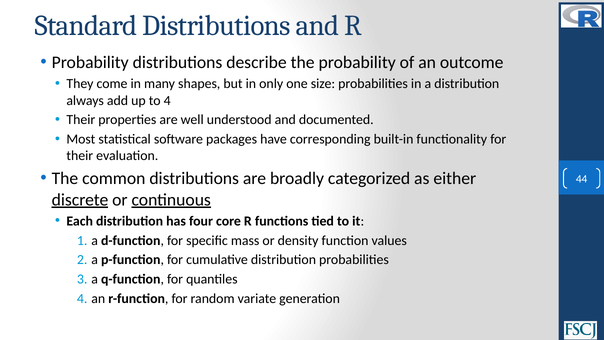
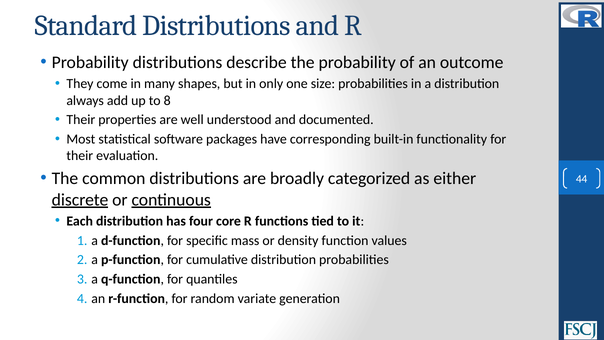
to 4: 4 -> 8 (167, 100)
